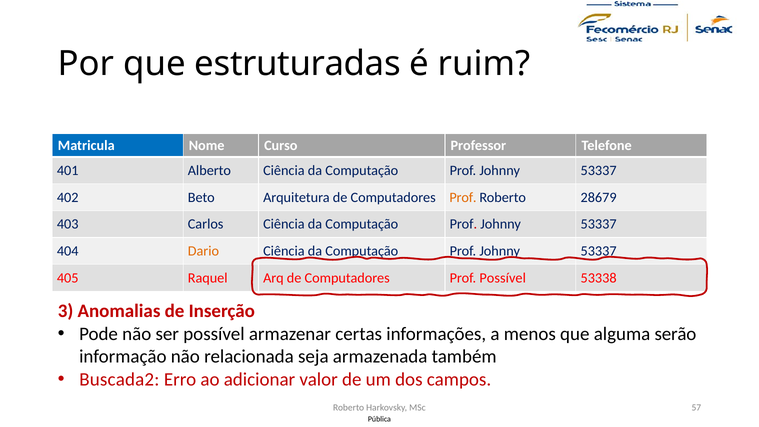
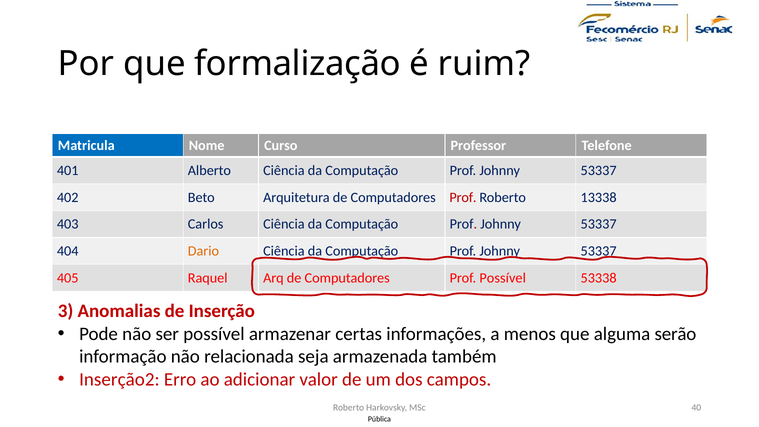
estruturadas: estruturadas -> formalização (298, 64)
Prof colour: orange -> red (463, 197)
28679: 28679 -> 13338 (599, 197)
Buscada2: Buscada2 -> Inserção2 (119, 379)
57: 57 -> 40 (696, 408)
